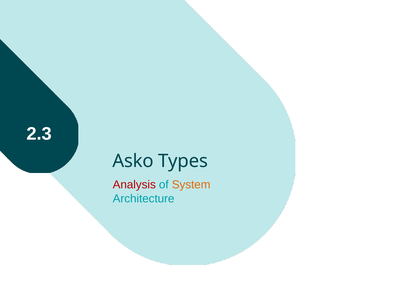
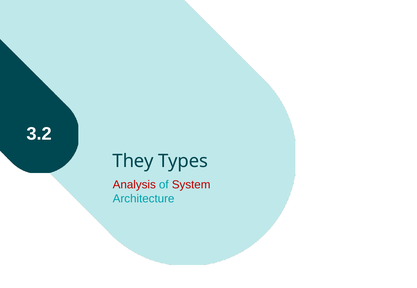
2.3: 2.3 -> 3.2 (39, 134)
Asko: Asko -> They (133, 162)
System colour: orange -> red (191, 185)
